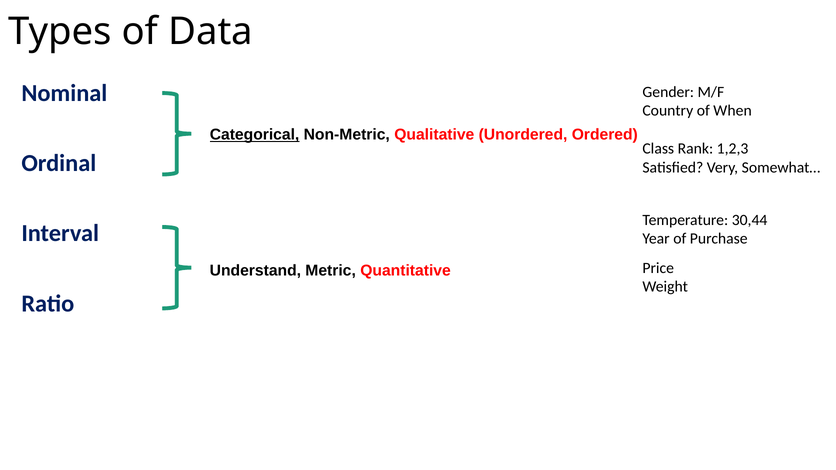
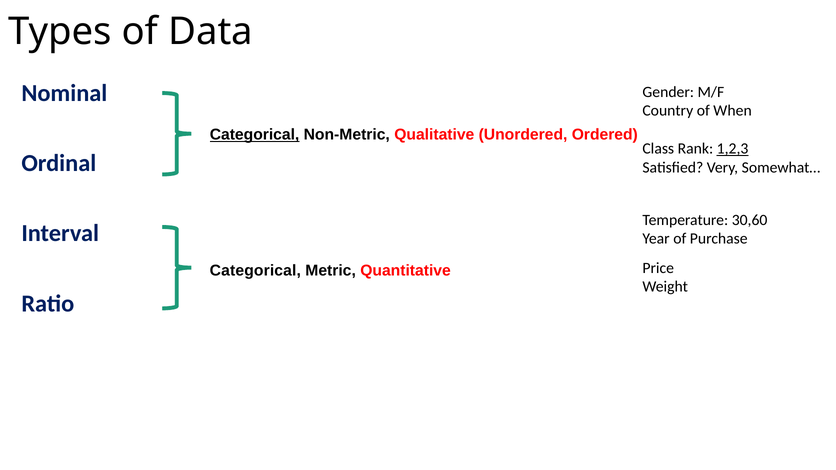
1,2,3 underline: none -> present (733, 149)
30,44: 30,44 -> 30,60 (750, 220)
Understand: Understand -> Categorical (255, 271)
